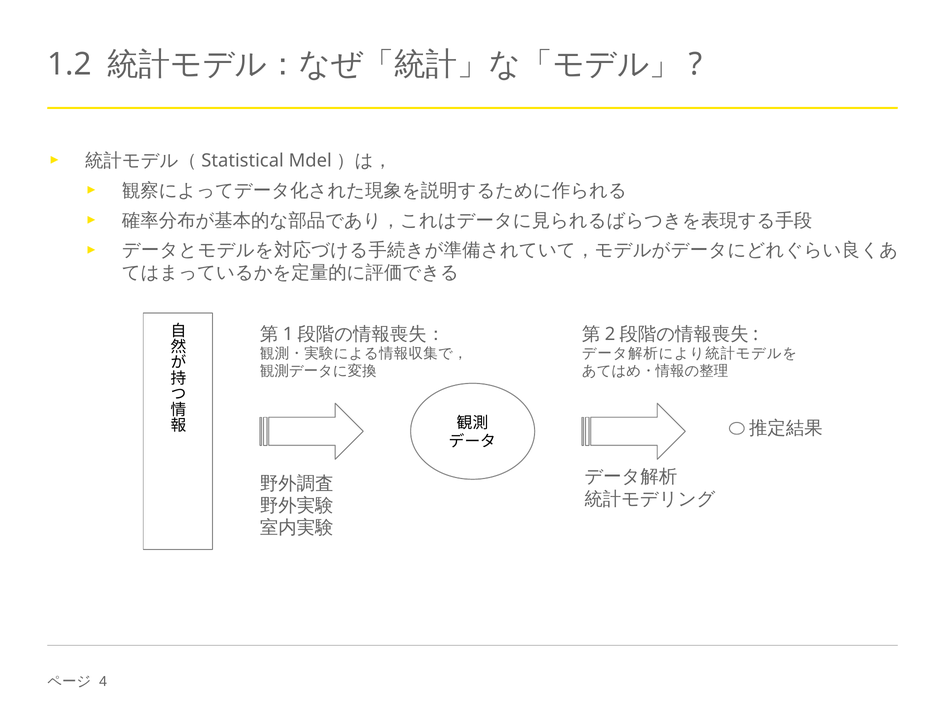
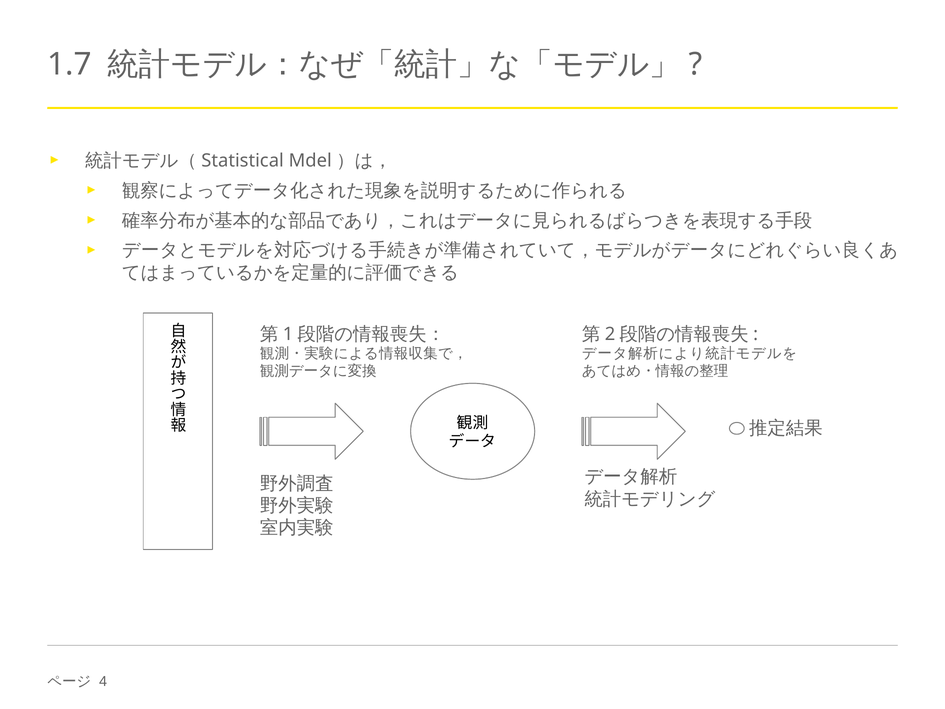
1.2: 1.2 -> 1.7 (69, 64)
